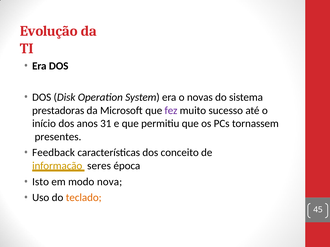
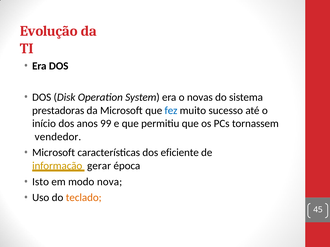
fez colour: purple -> blue (171, 111)
31: 31 -> 99 (106, 124)
presentes: presentes -> vendedor (58, 137)
Feedback: Feedback -> Microsoft (54, 153)
conceito: conceito -> eficiente (180, 153)
seres: seres -> gerar (99, 166)
